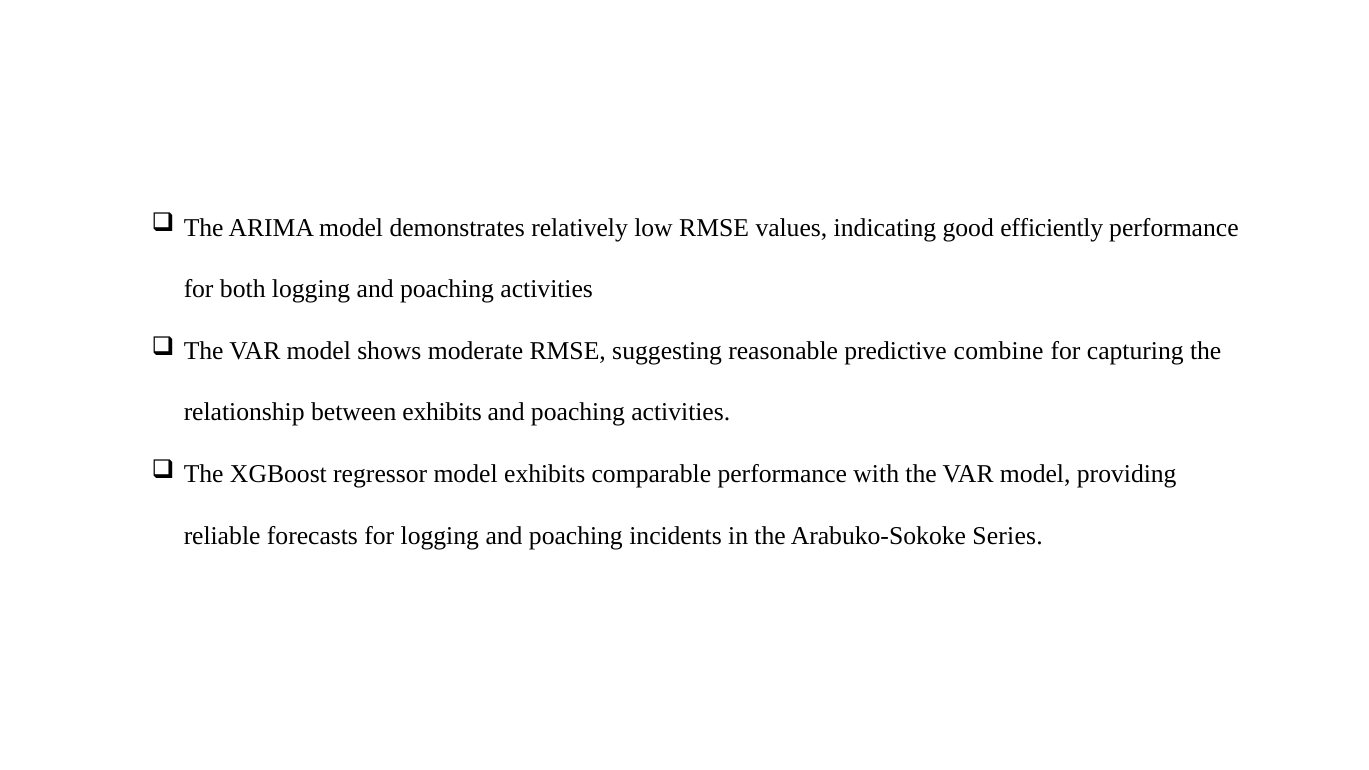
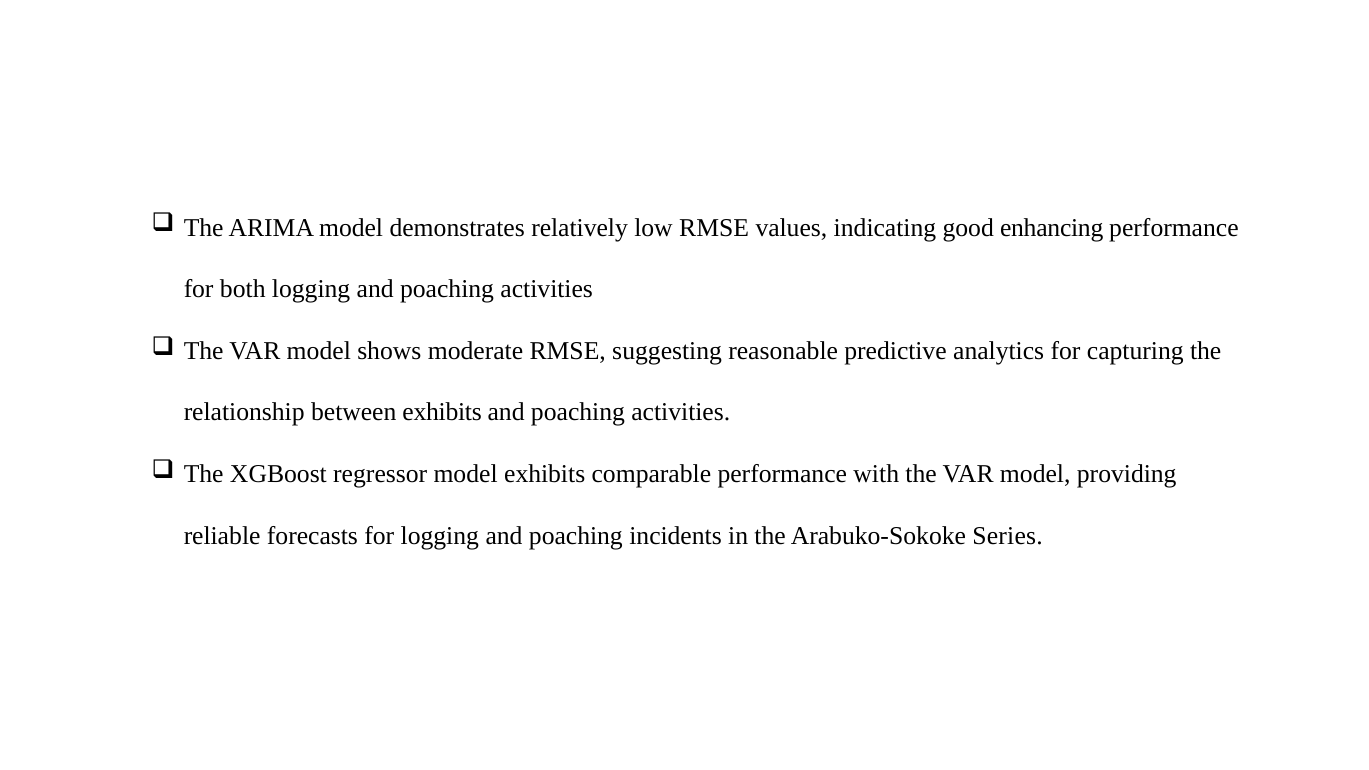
efficiently: efficiently -> enhancing (1052, 228)
combine: combine -> analytics (999, 351)
